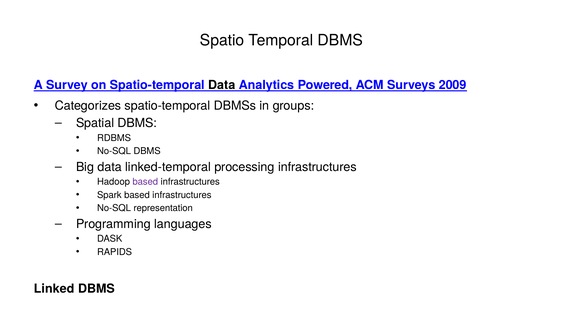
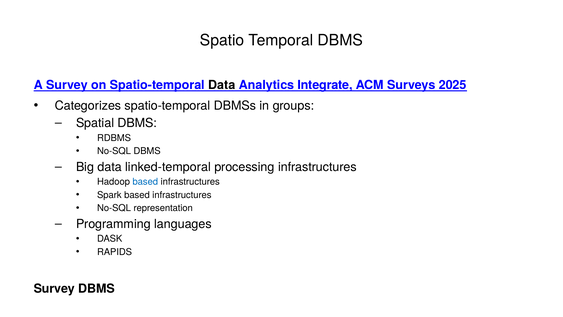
Powered: Powered -> Integrate (325, 85)
2009: 2009 -> 2025 (453, 85)
based colour: purple -> blue (145, 182)
Linked: Linked -> Survey (54, 289)
